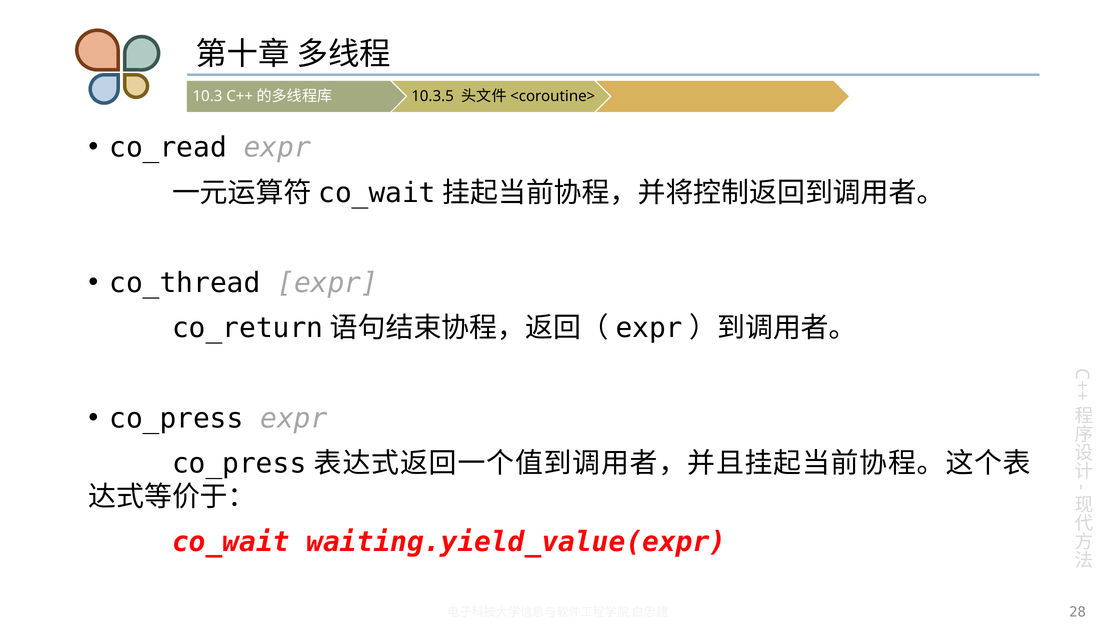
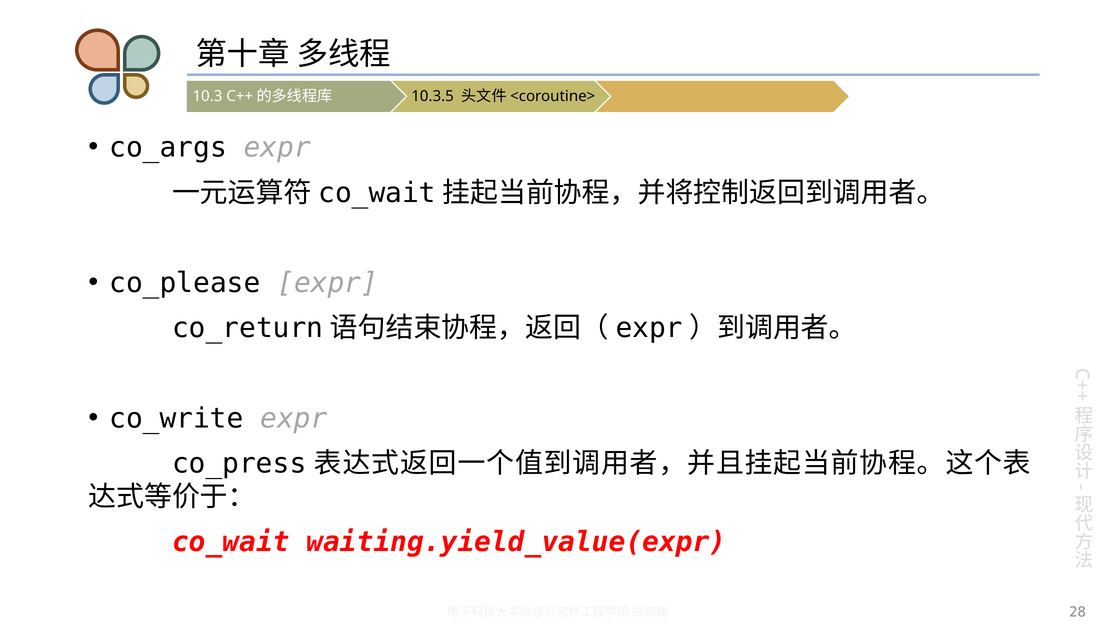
co_read: co_read -> co_args (168, 148)
co_thread: co_thread -> co_please (185, 283)
co_press: co_press -> co_write (176, 418)
